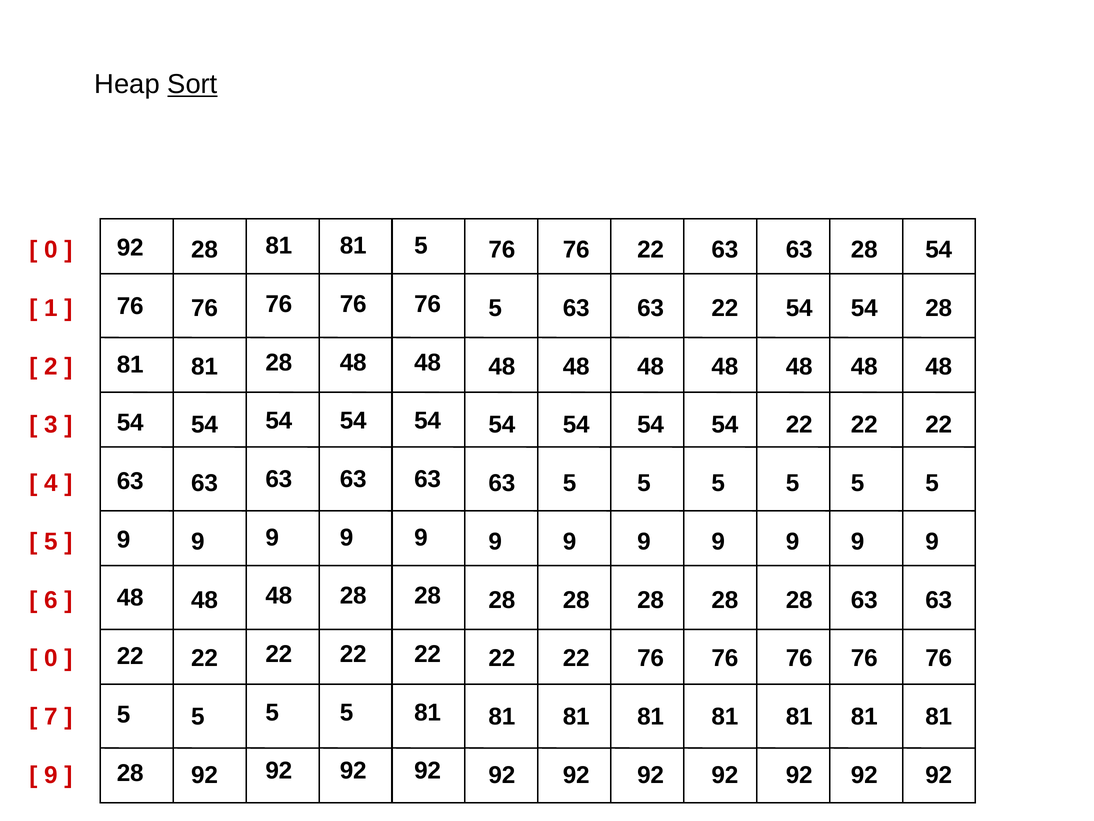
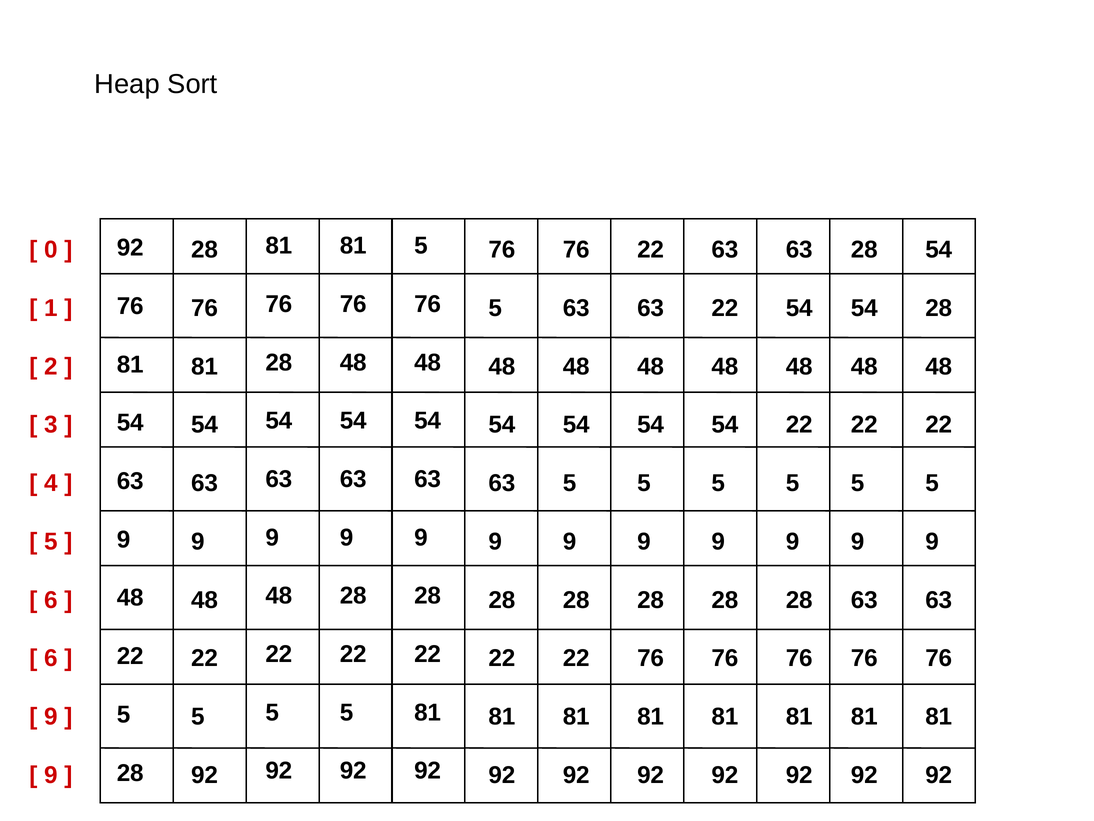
Sort underline: present -> none (192, 84)
0: 0 -> 6 (51, 658)
7: 7 -> 9 (51, 716)
